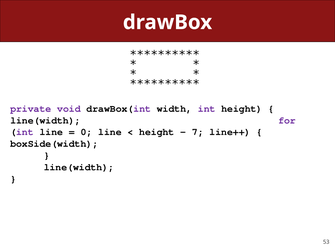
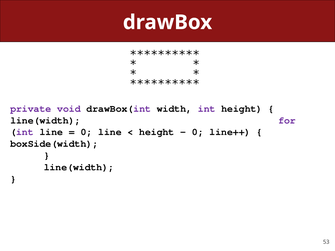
7: 7 -> 0 (198, 132)
